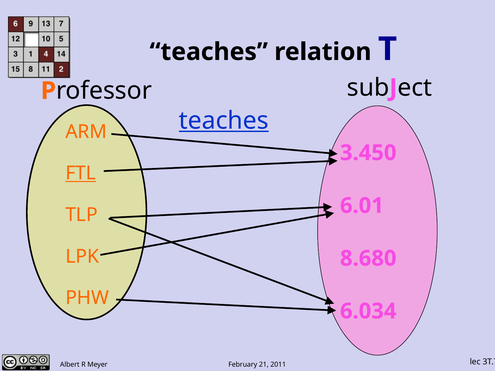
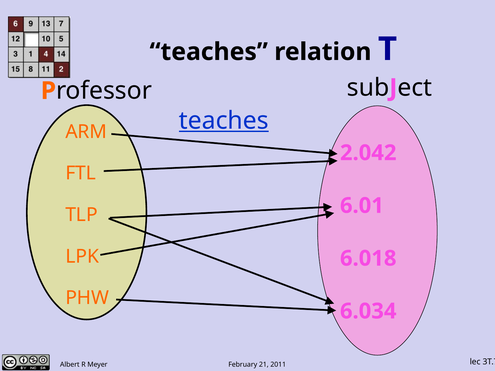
3.450: 3.450 -> 2.042 (368, 153)
FTL underline: present -> none (81, 173)
8.680: 8.680 -> 6.018 (368, 259)
